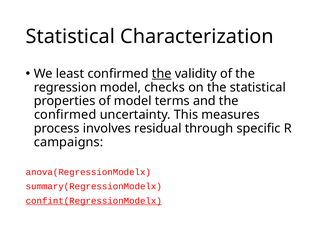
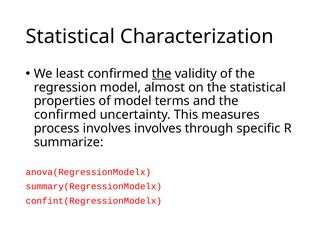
checks: checks -> almost (165, 87)
involves residual: residual -> involves (158, 128)
campaigns: campaigns -> summarize (69, 142)
confint(RegressionModelx underline: present -> none (94, 200)
